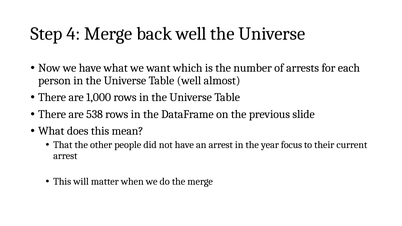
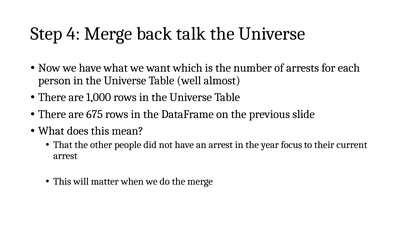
back well: well -> talk (191, 34)
538: 538 -> 675 (95, 114)
